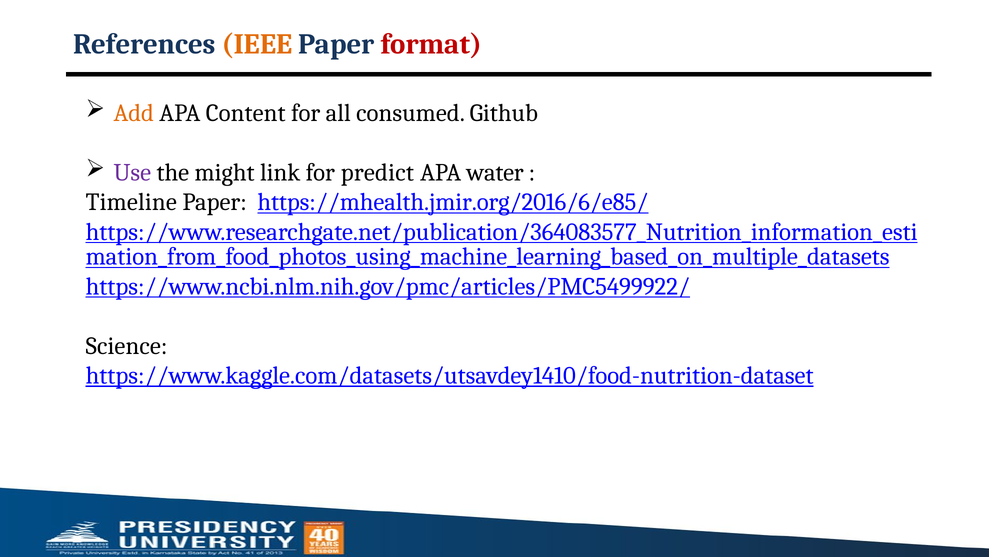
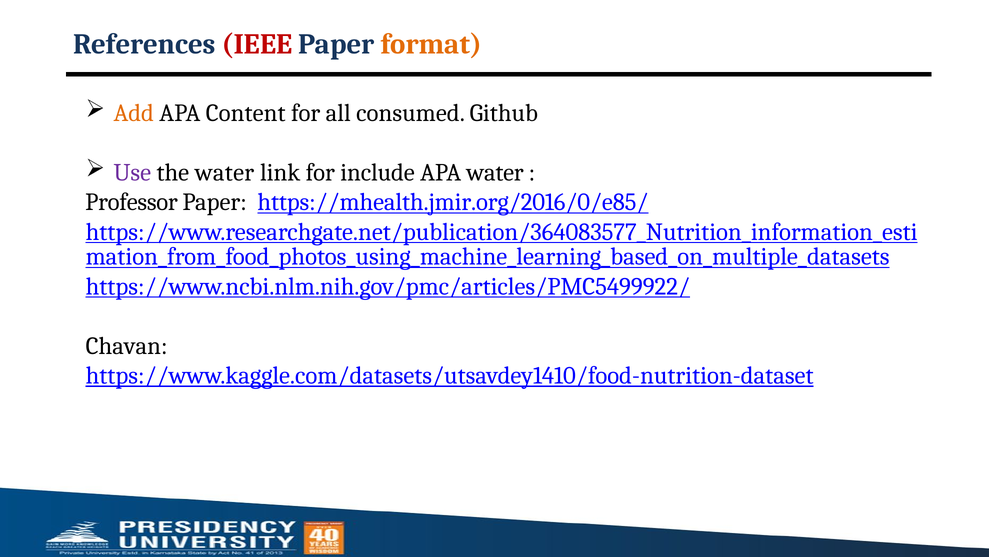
IEEE colour: orange -> red (257, 44)
format colour: red -> orange (431, 44)
the might: might -> water (224, 172)
predict: predict -> include (378, 172)
Timeline: Timeline -> Professor (132, 202)
https://mhealth.jmir.org/2016/6/e85/: https://mhealth.jmir.org/2016/6/e85/ -> https://mhealth.jmir.org/2016/0/e85/ (453, 202)
Science: Science -> Chavan (127, 345)
